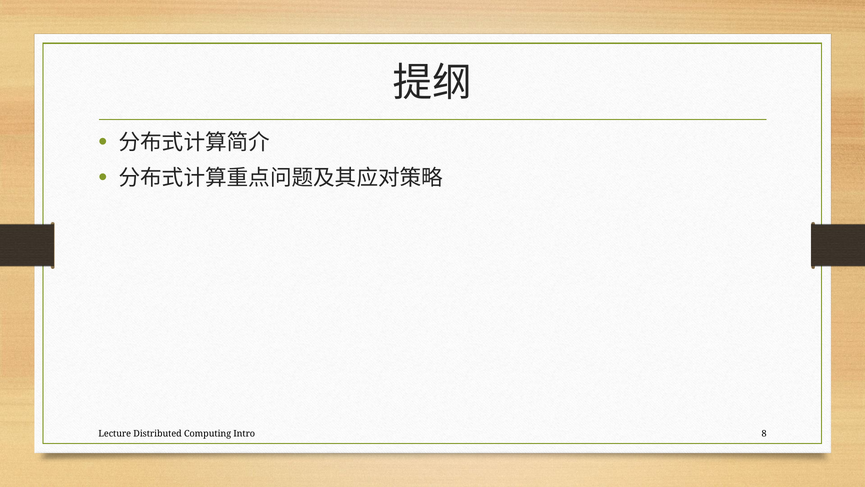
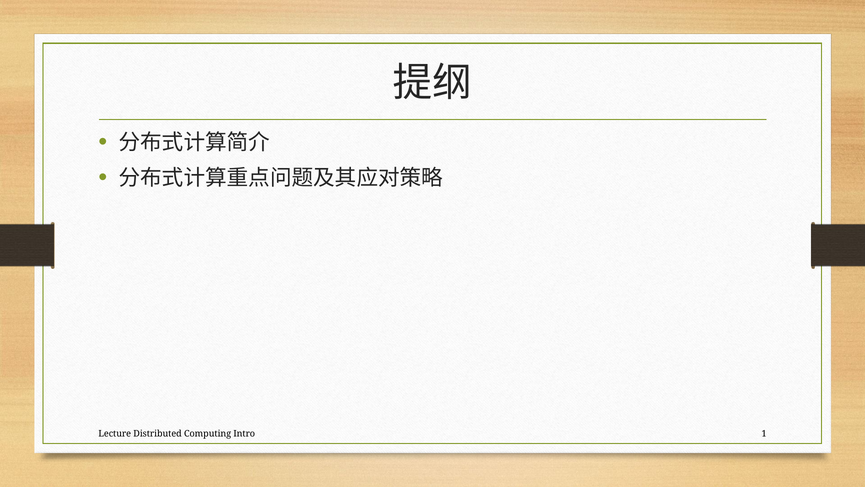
8: 8 -> 1 (764, 433)
